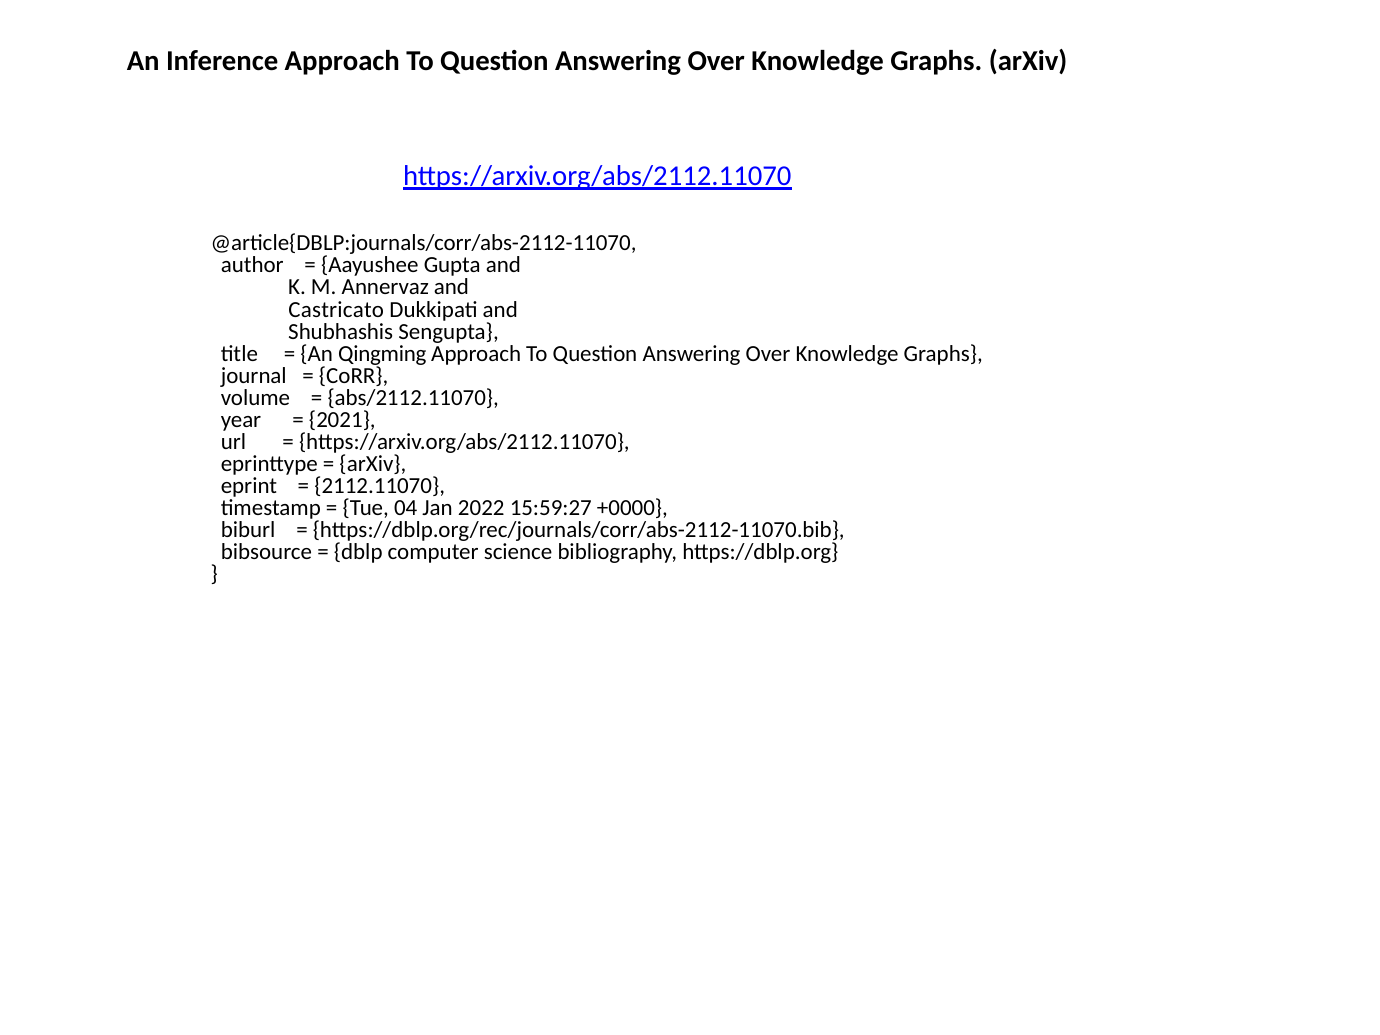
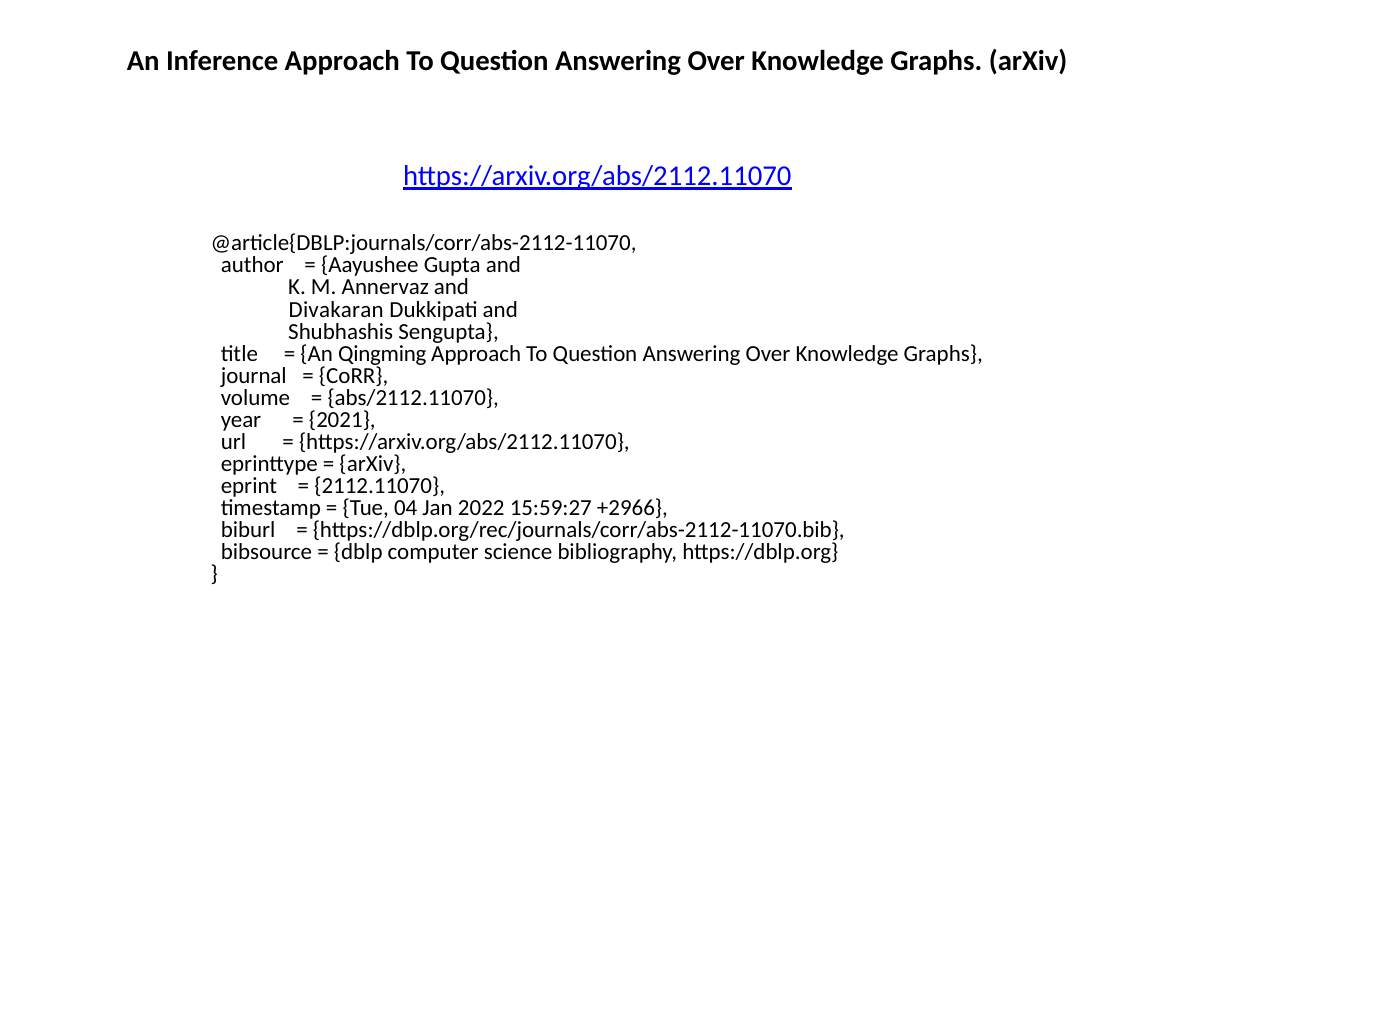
Castricato: Castricato -> Divakaran (336, 309)
+0000: +0000 -> +2966 (632, 508)
